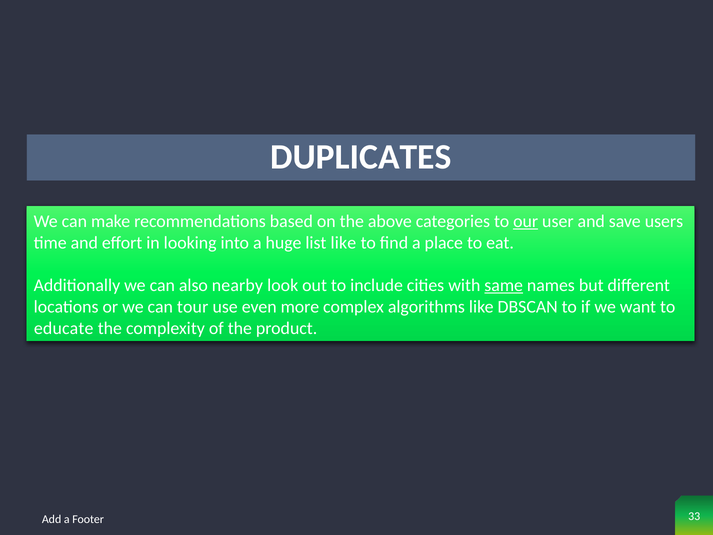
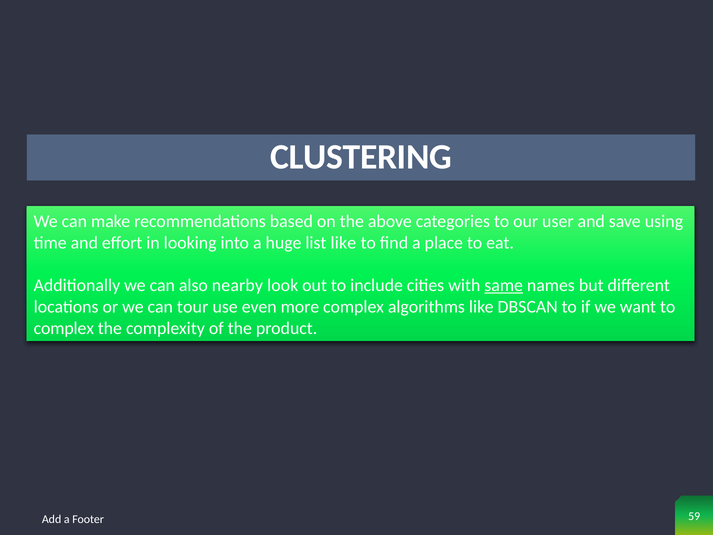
DUPLICATES: DUPLICATES -> CLUSTERING (361, 157)
our underline: present -> none (526, 221)
users: users -> using (664, 221)
educate: educate -> complex (64, 328)
33: 33 -> 59 (694, 516)
